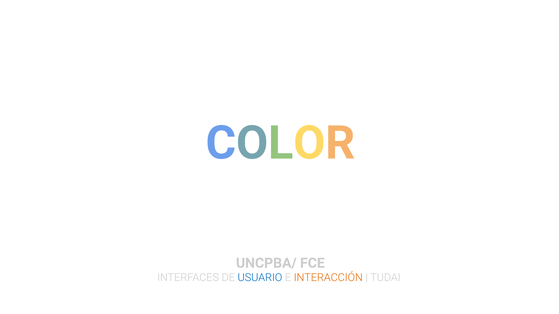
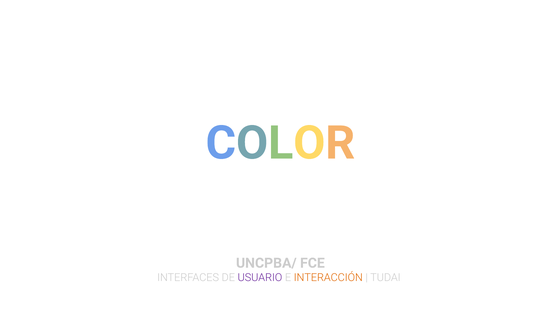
USUARIO colour: blue -> purple (260, 278)
